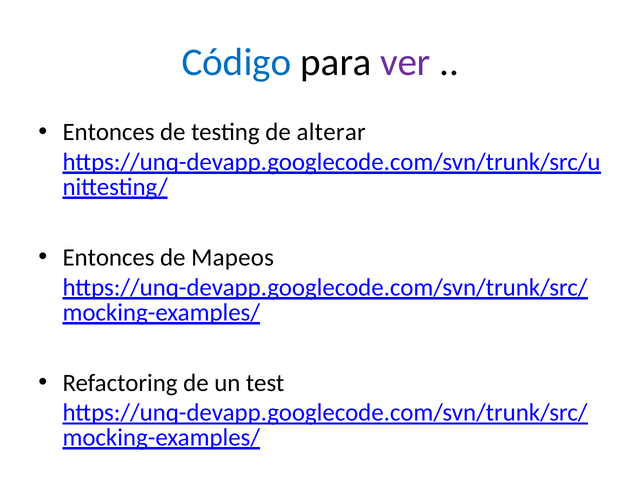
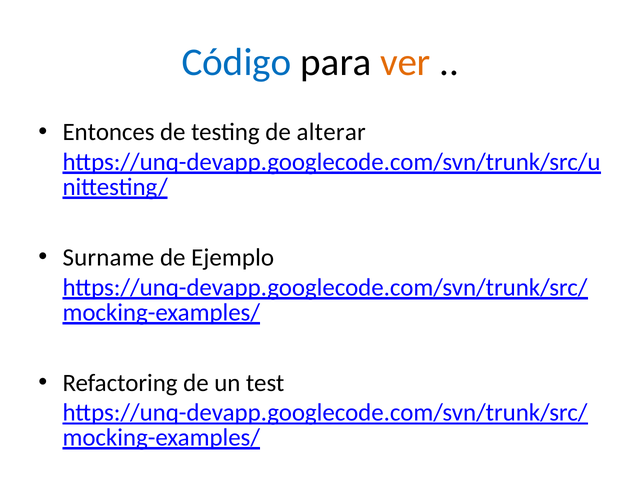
ver colour: purple -> orange (405, 62)
Entonces: Entonces -> Surname (108, 257)
Mapeos: Mapeos -> Ejemplo (233, 257)
